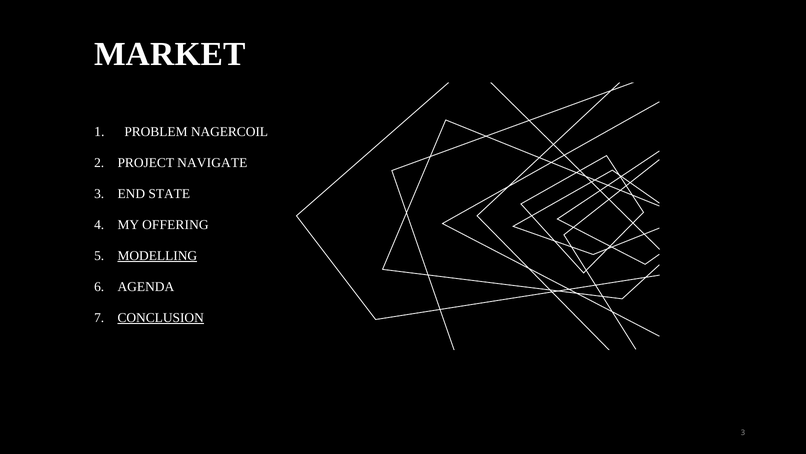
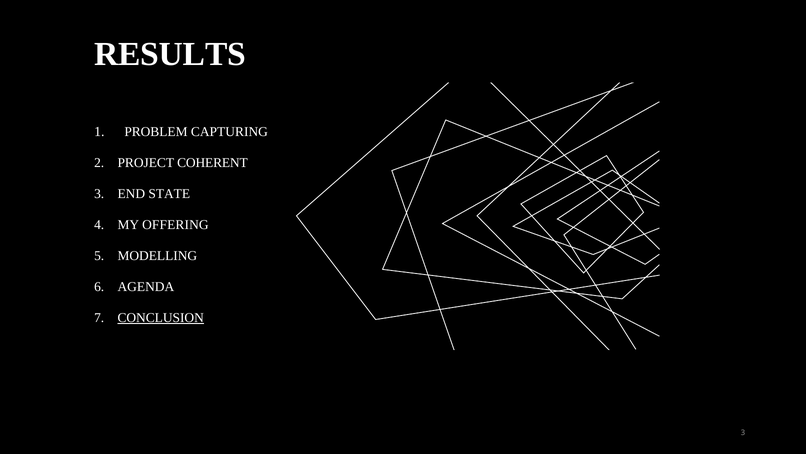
MARKET: MARKET -> RESULTS (170, 54)
NAGERCOIL: NAGERCOIL -> CAPTURING (229, 132)
NAVIGATE: NAVIGATE -> COHERENT (212, 162)
MODELLING underline: present -> none (157, 255)
